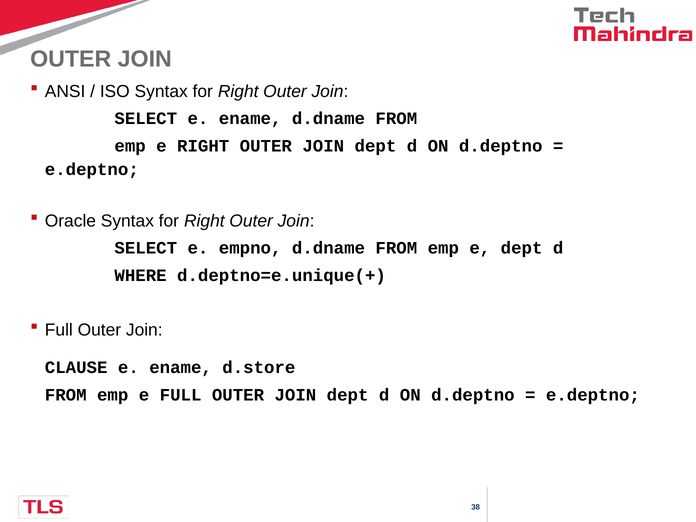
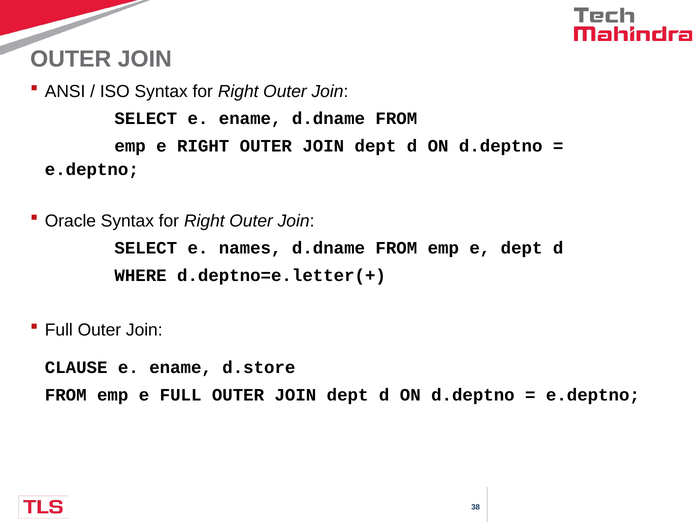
empno: empno -> names (250, 248)
d.deptno=e.unique(+: d.deptno=e.unique(+ -> d.deptno=e.letter(+ (281, 275)
